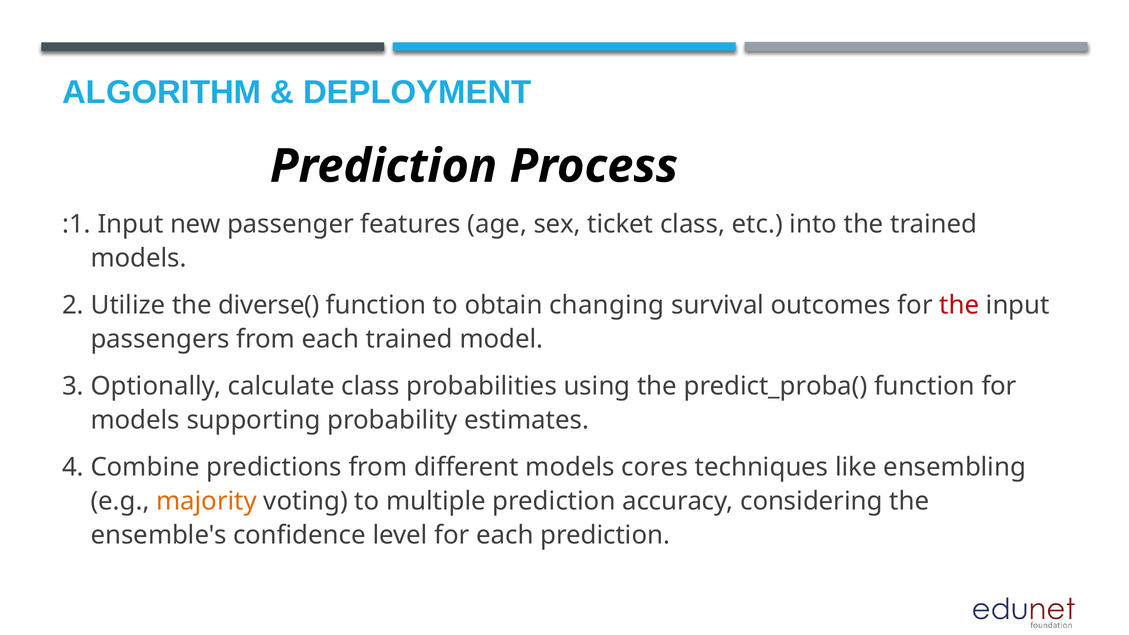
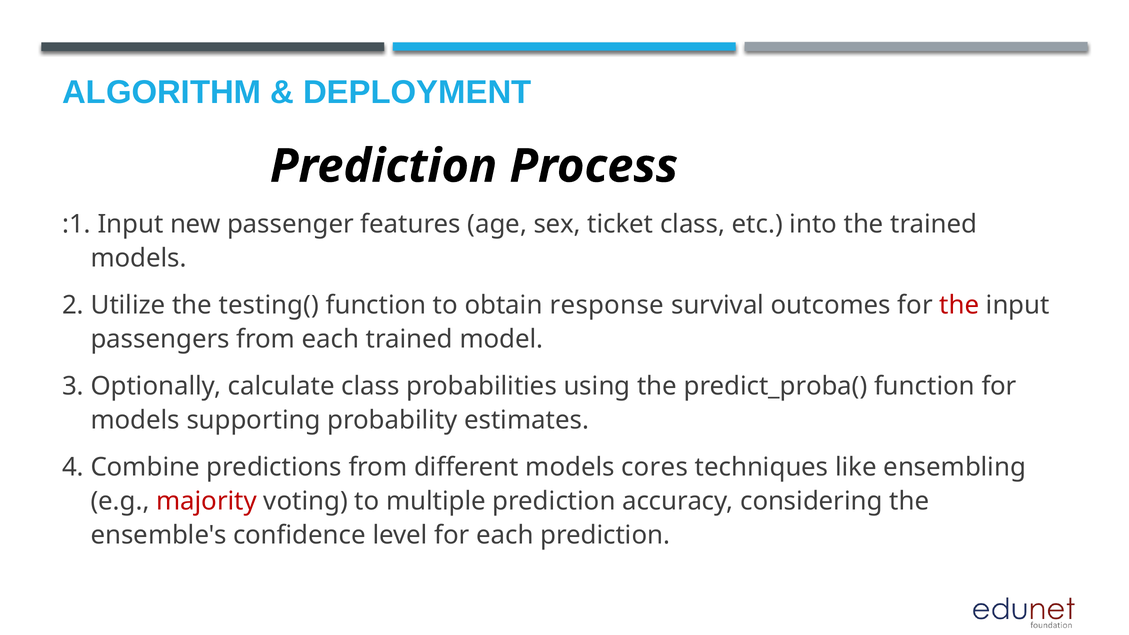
diverse(: diverse( -> testing( (269, 305)
changing: changing -> response (607, 305)
majority colour: orange -> red (207, 501)
